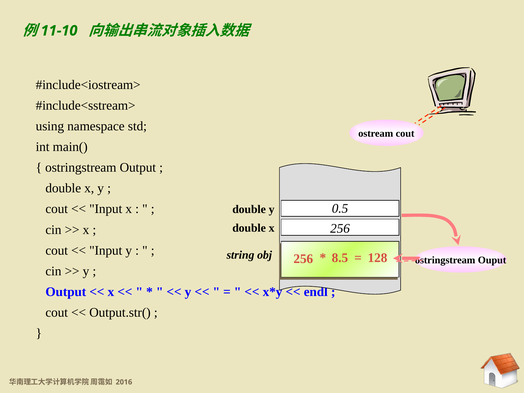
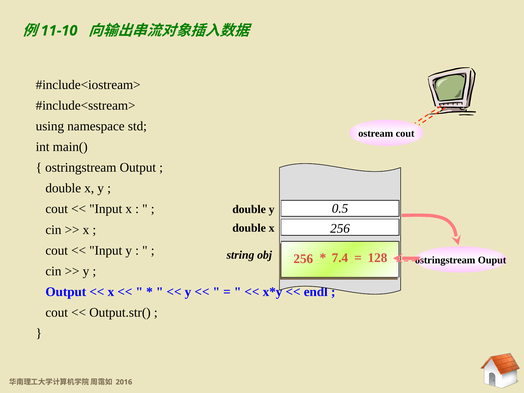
8.5: 8.5 -> 7.4 (340, 258)
